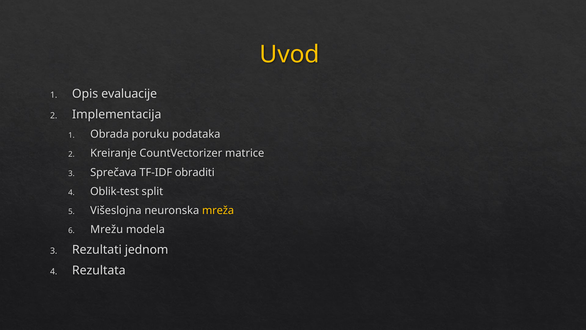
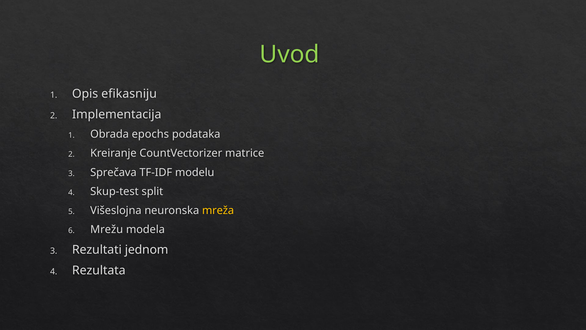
Uvod colour: yellow -> light green (290, 54)
evaluacije: evaluacije -> efikasniju (129, 94)
poruku: poruku -> epochs (150, 134)
obraditi: obraditi -> modelu (195, 172)
Oblik-test: Oblik-test -> Skup-test (114, 191)
